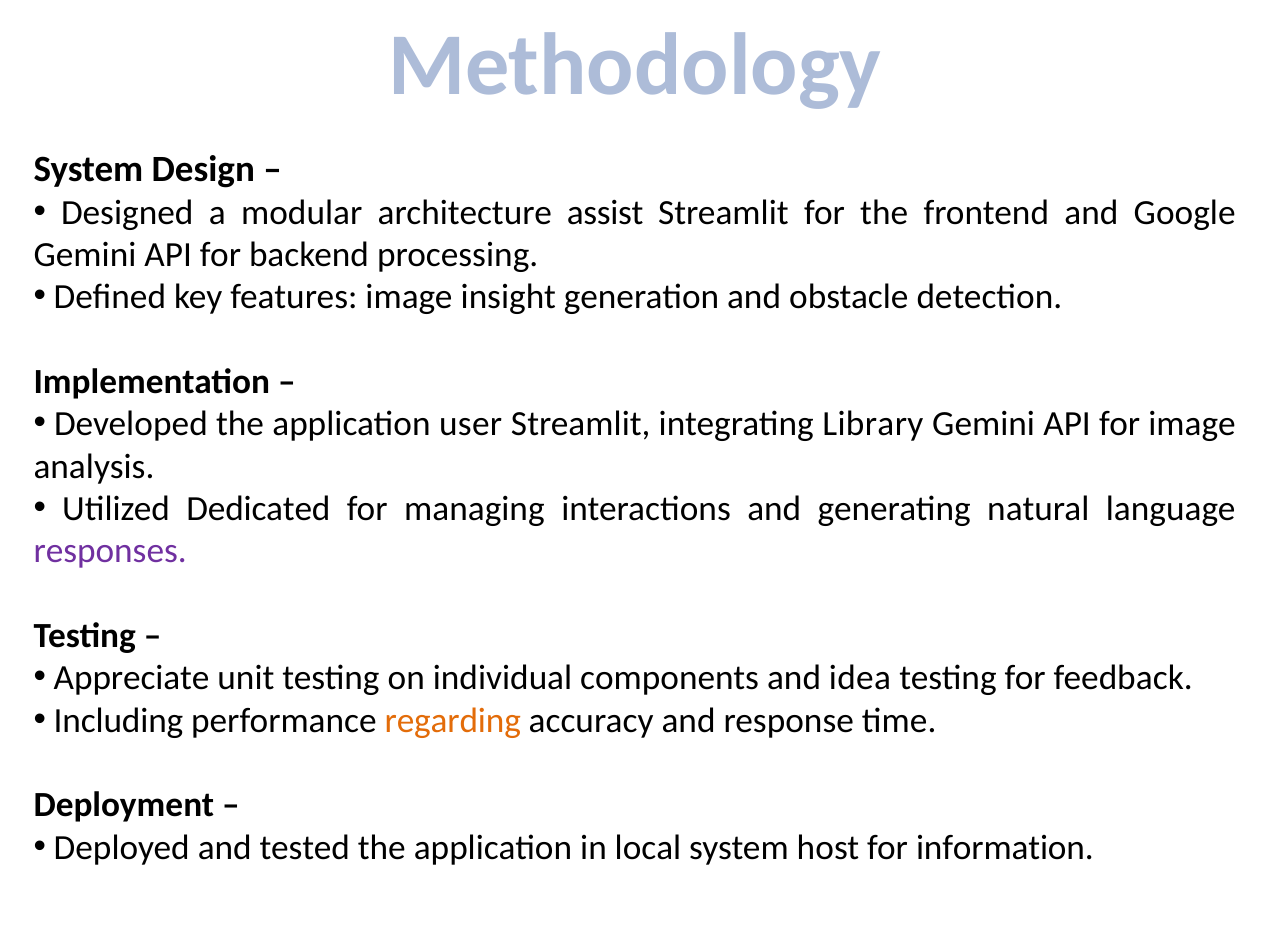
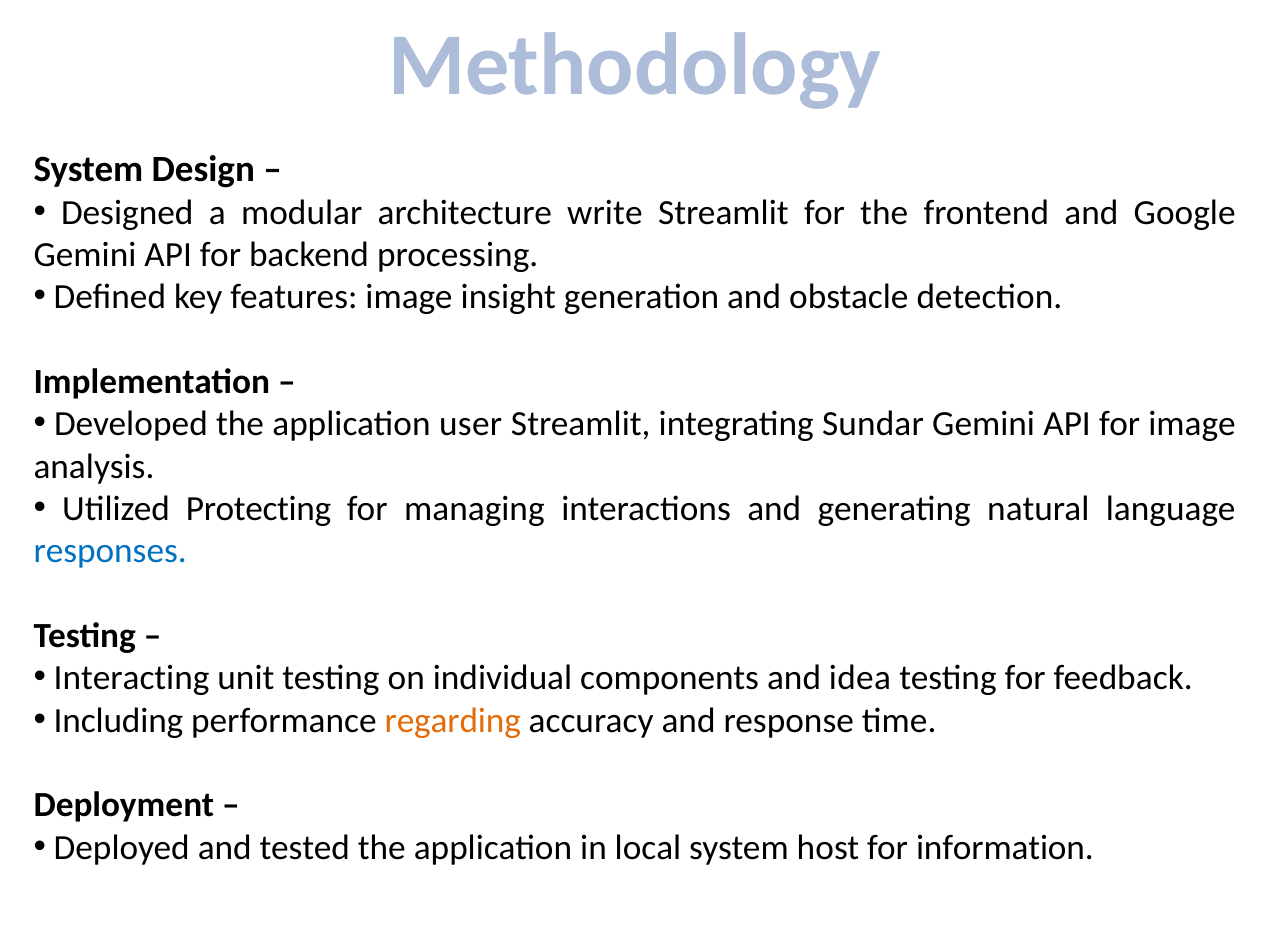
assist: assist -> write (605, 213)
Library: Library -> Sundar (873, 425)
Dedicated: Dedicated -> Protecting (259, 509)
responses colour: purple -> blue (110, 552)
Appreciate: Appreciate -> Interacting (132, 679)
